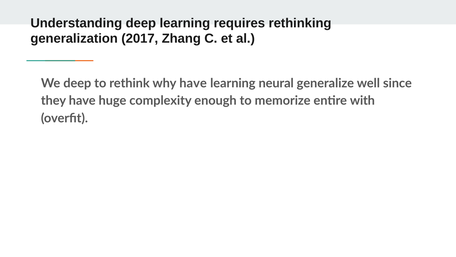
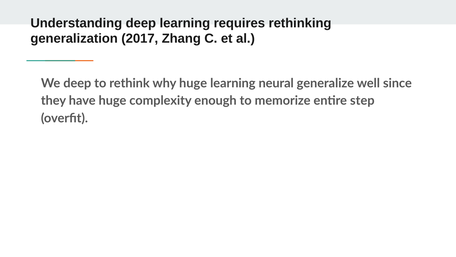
why have: have -> huge (193, 83)
with: with -> step (362, 101)
